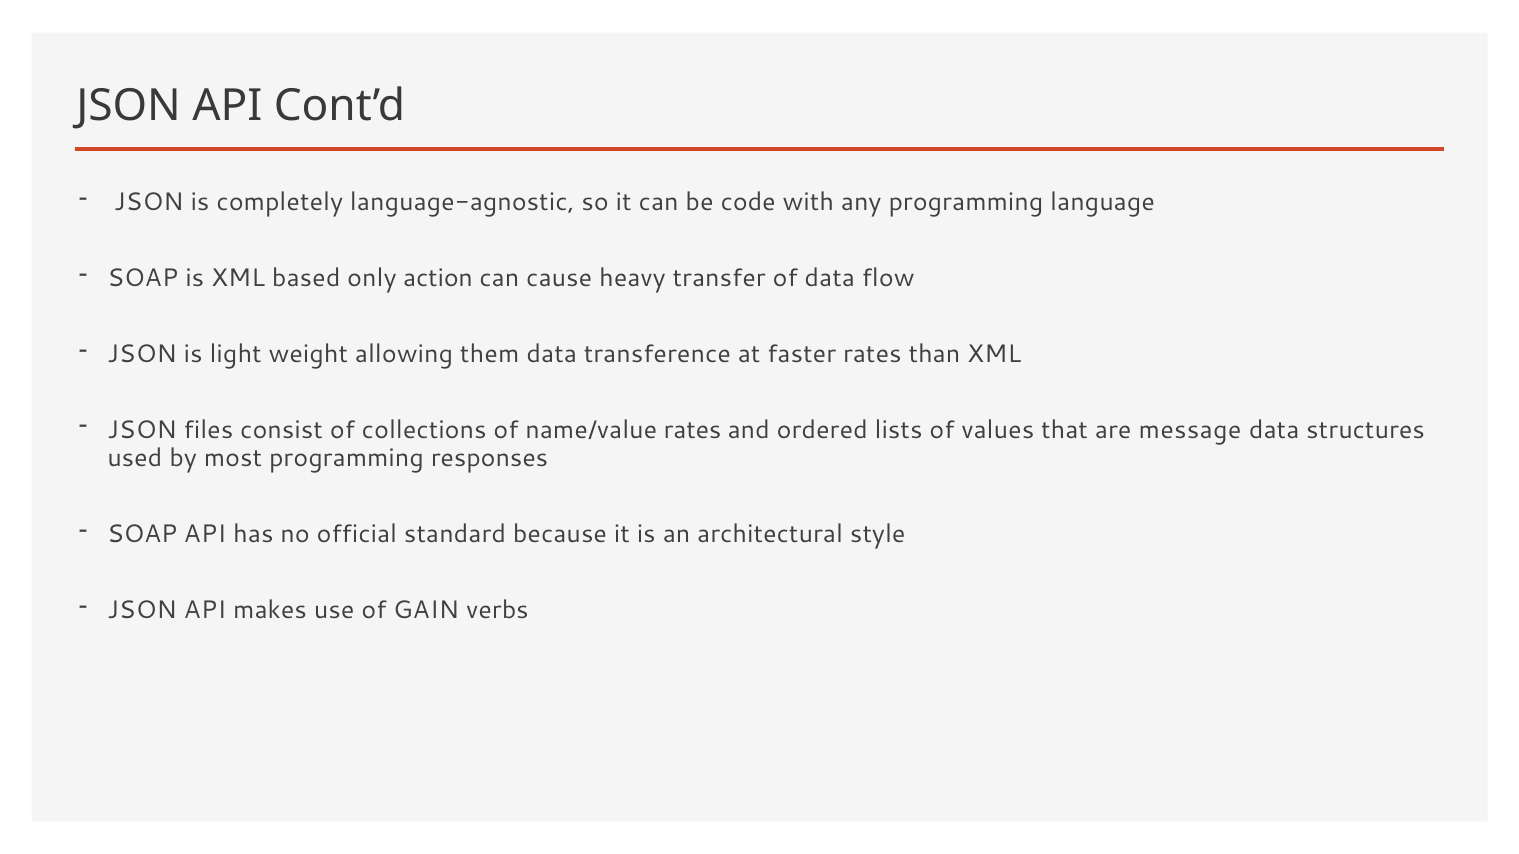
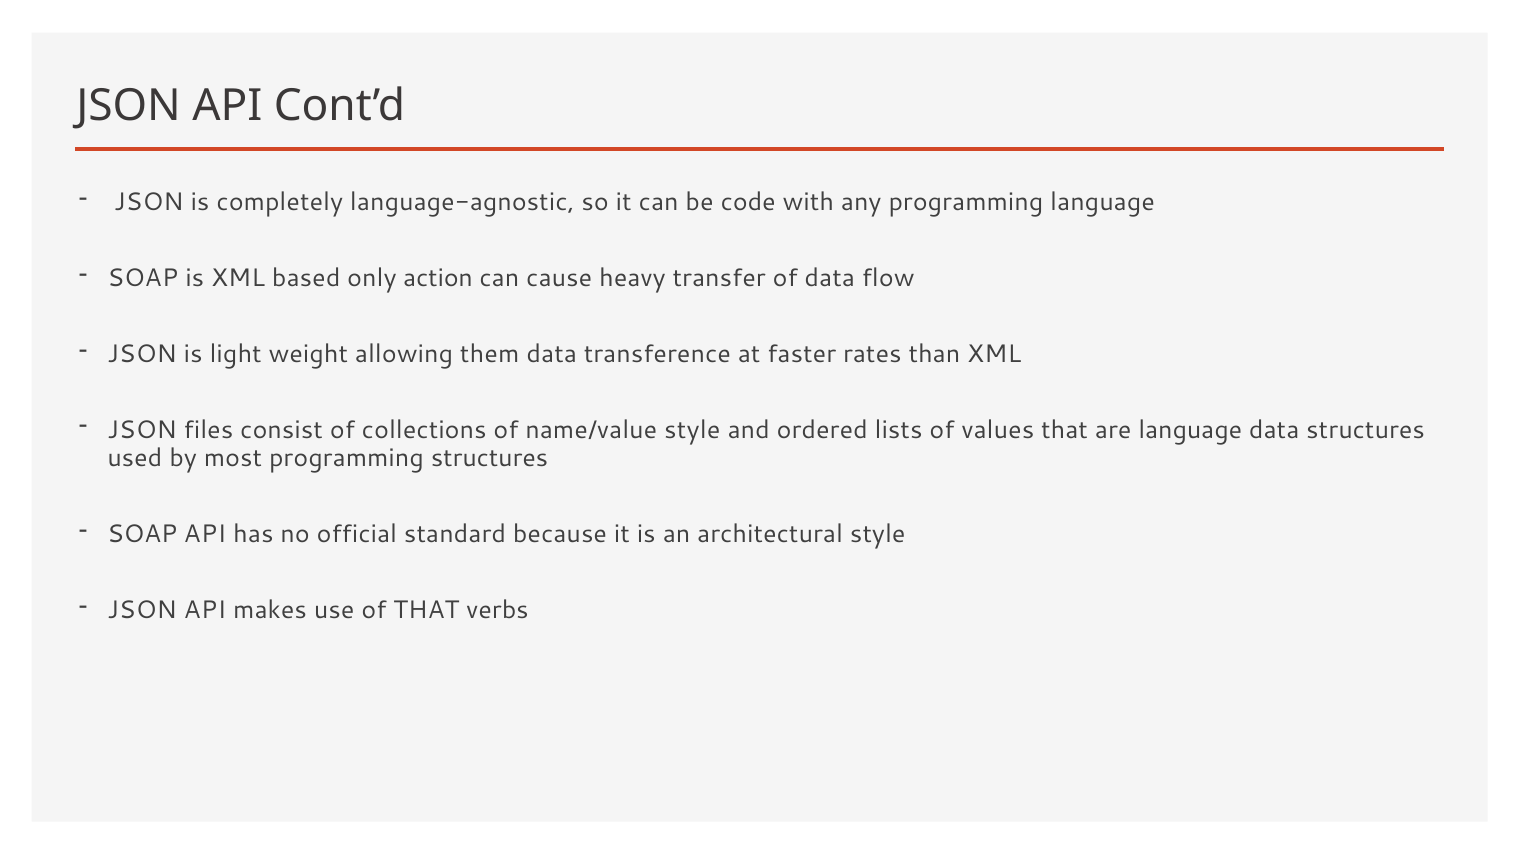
name/value rates: rates -> style (692, 430)
are message: message -> language (1190, 430)
programming responses: responses -> structures (490, 458)
of GAIN: GAIN -> THAT (426, 610)
